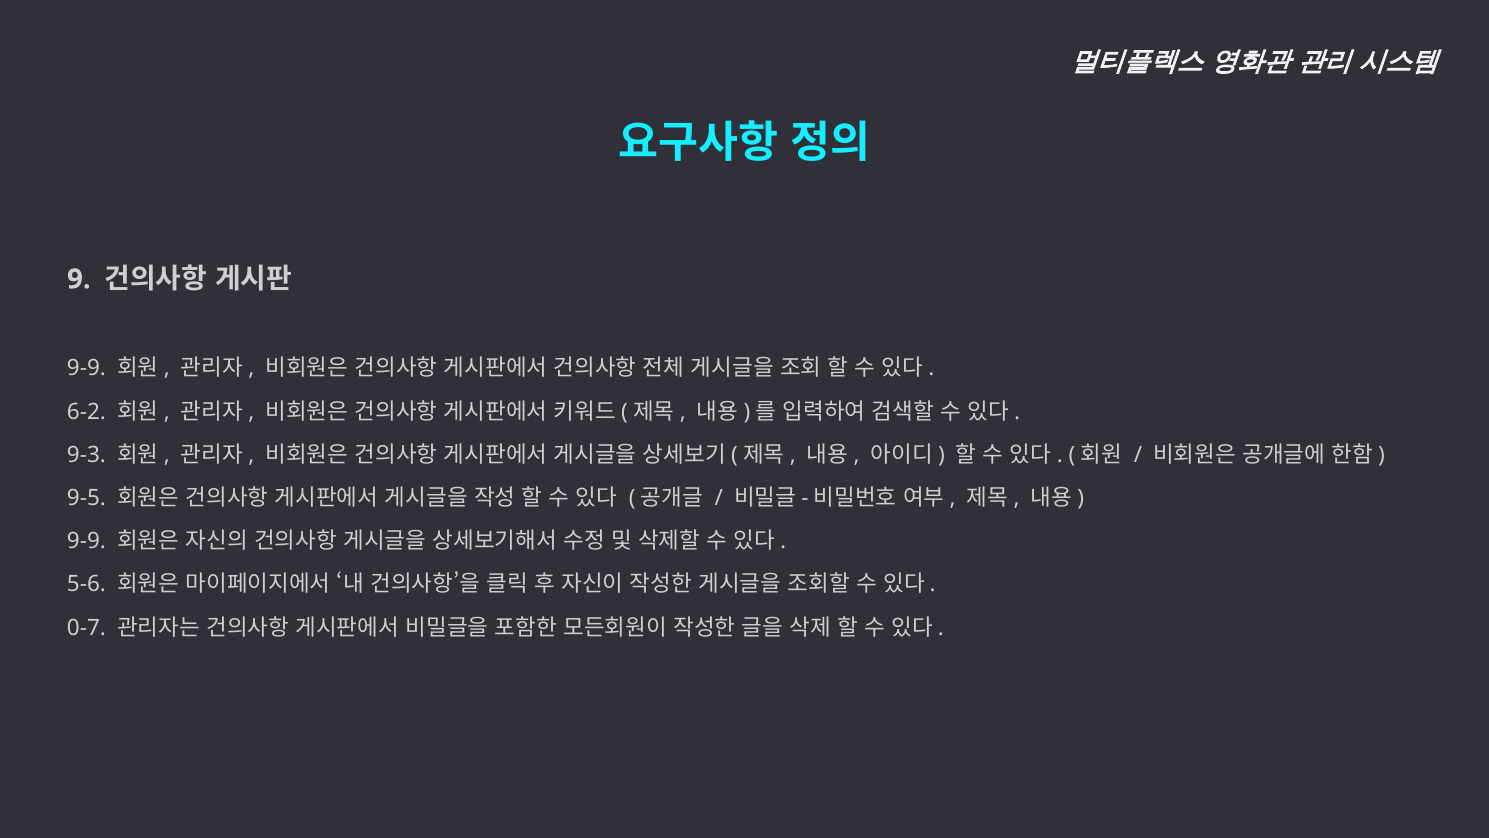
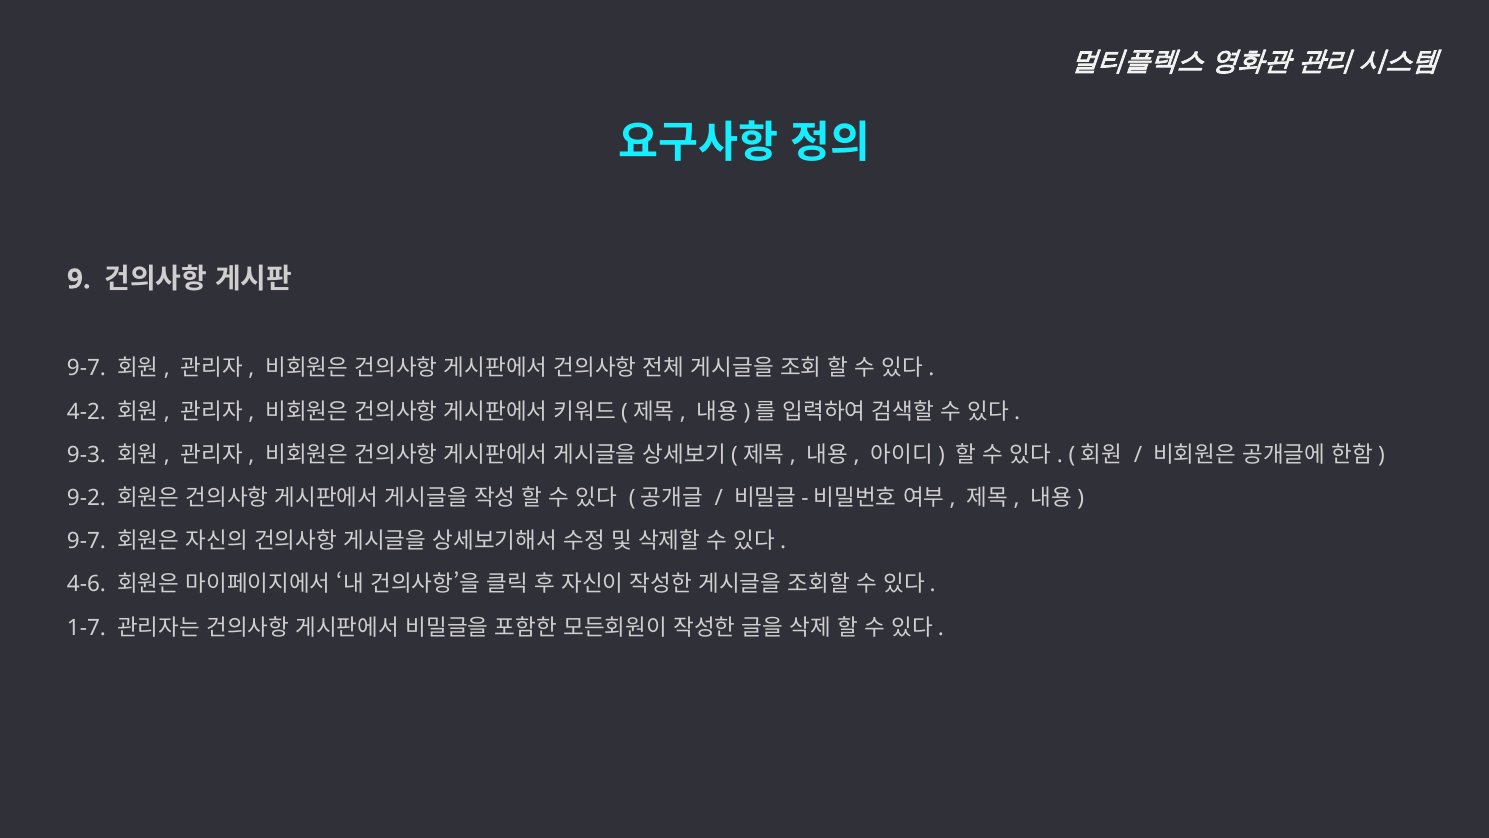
9-9: 9-9 -> 9-7 (86, 368)
6-2: 6-2 -> 4-2 (86, 411)
9-5: 9-5 -> 9-2 (86, 498)
9-9: 9-9 -> 9-7 (86, 541)
5-6: 5-6 -> 4-6 (86, 584)
0-7: 0-7 -> 1-7 (86, 627)
